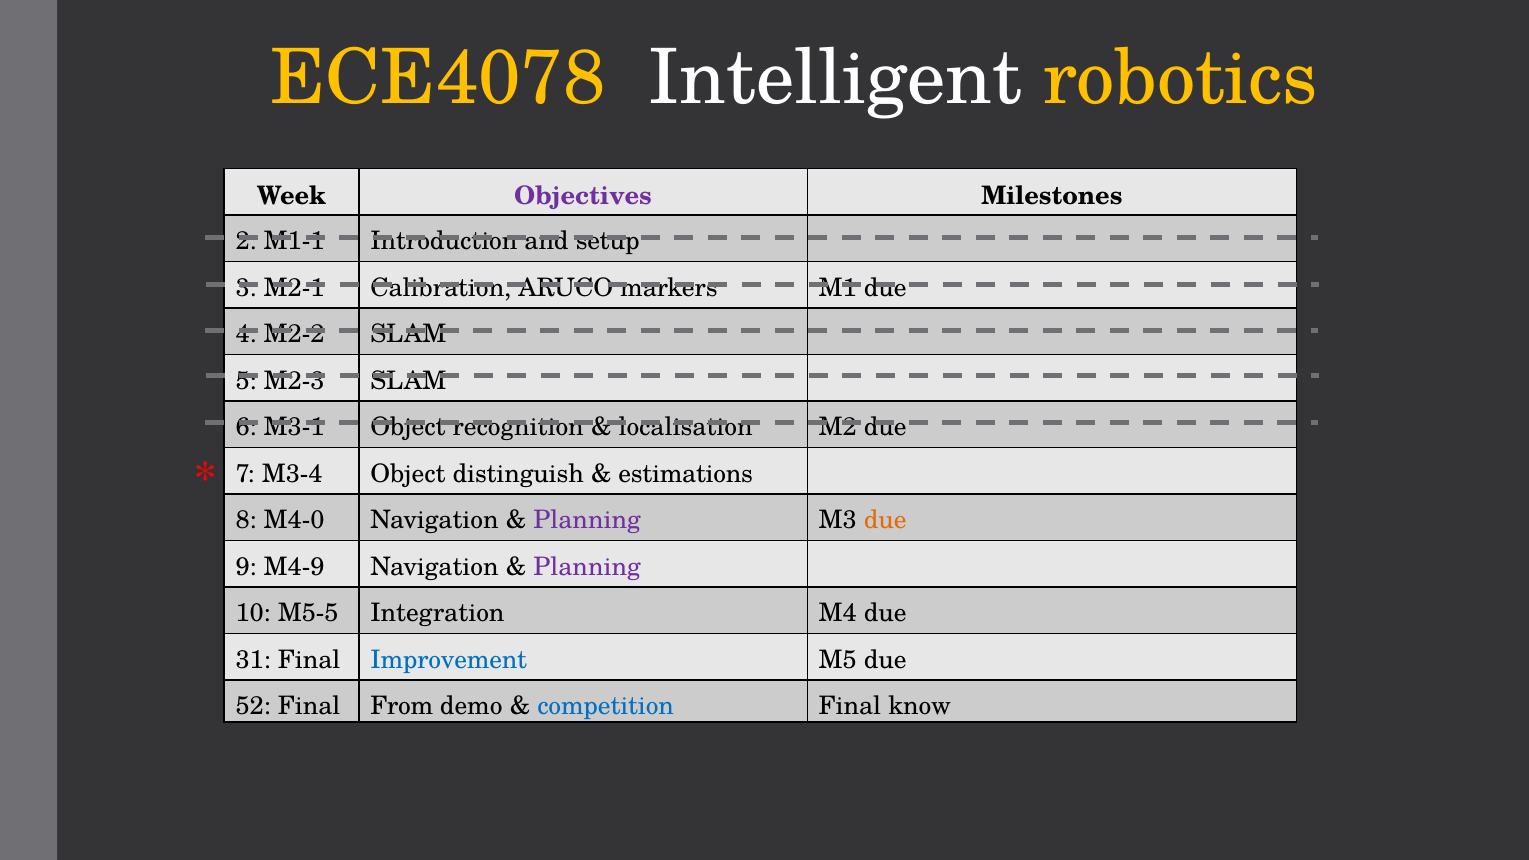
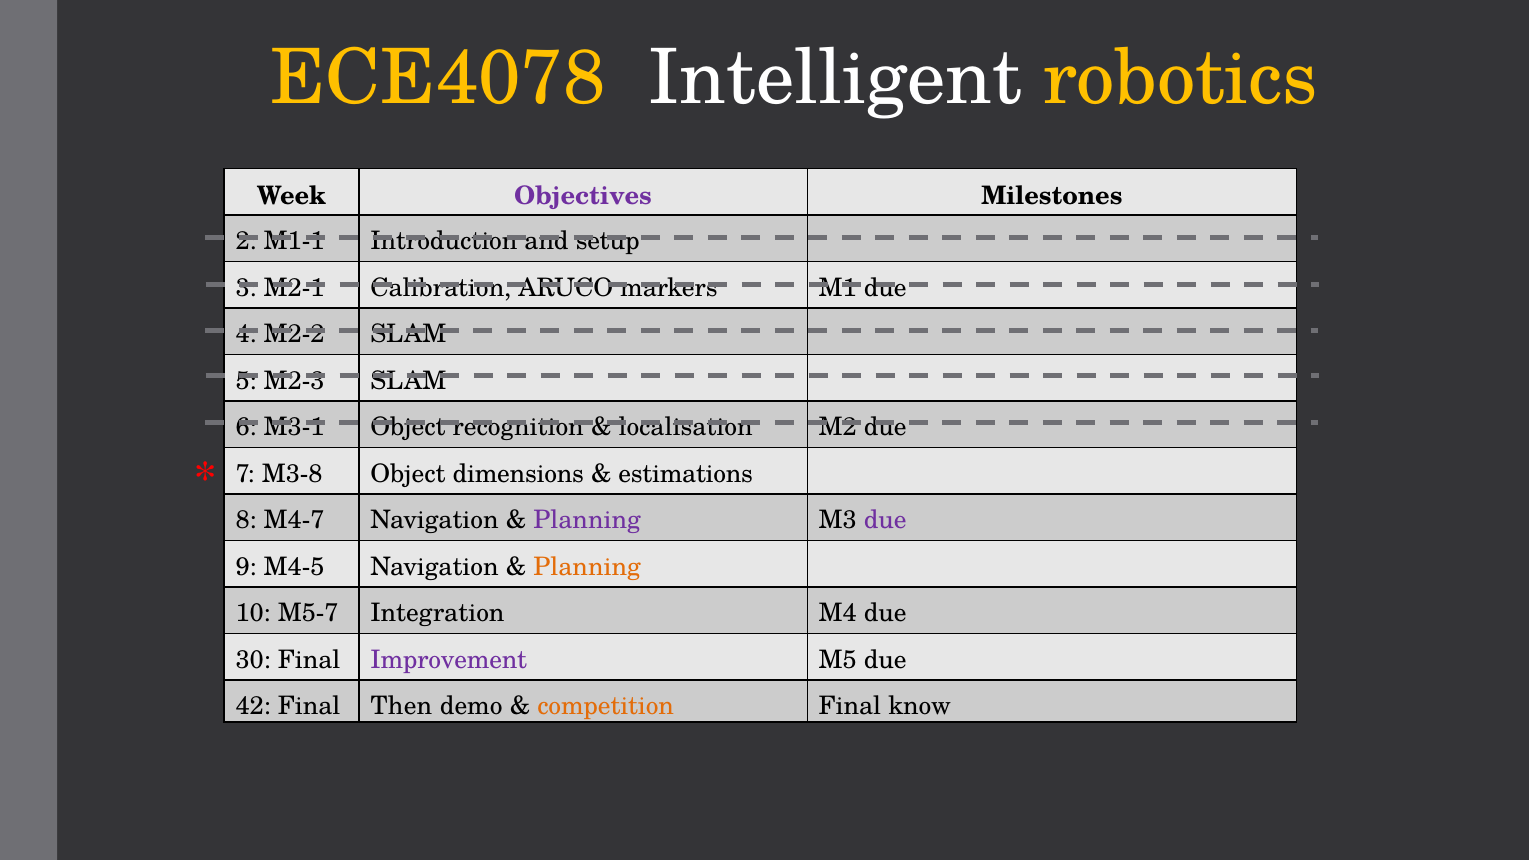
M3-4: M3-4 -> M3-8 (292, 474)
distinguish: distinguish -> dimensions (518, 474)
M4-0: M4-0 -> M4-7 (294, 520)
due colour: orange -> purple (885, 520)
M4-9: M4-9 -> M4-5 (294, 567)
Planning colour: purple -> orange (587, 567)
M5-5: M5-5 -> M5-7 (308, 613)
31: 31 -> 30 (253, 660)
Improvement colour: blue -> purple (449, 660)
52: 52 -> 42 (253, 706)
From: From -> Then (402, 706)
competition colour: blue -> orange (606, 706)
